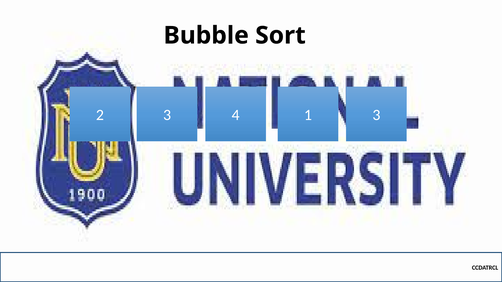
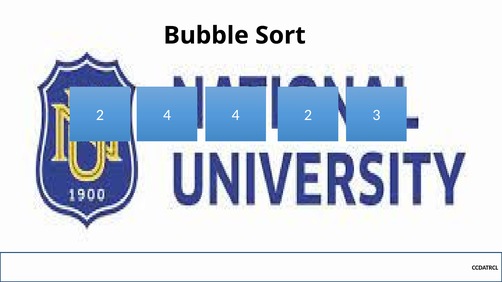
2 3: 3 -> 4 (167, 115)
4 1: 1 -> 2 (308, 115)
